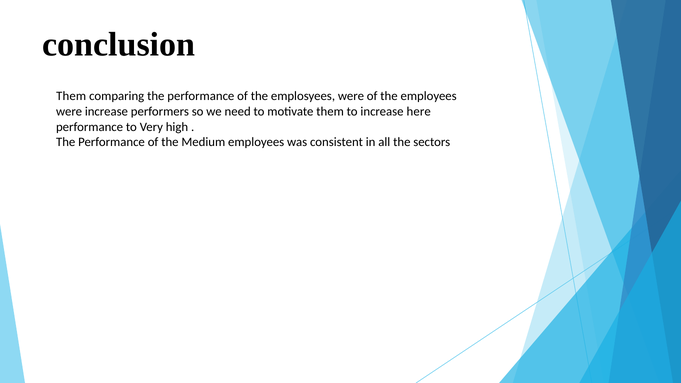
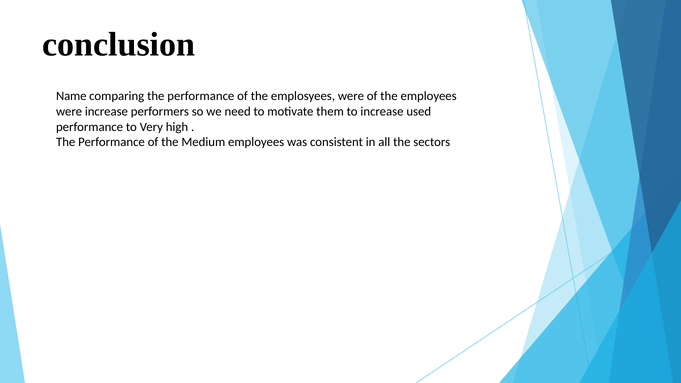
Them: Them -> Name (71, 96)
here: here -> used (419, 111)
